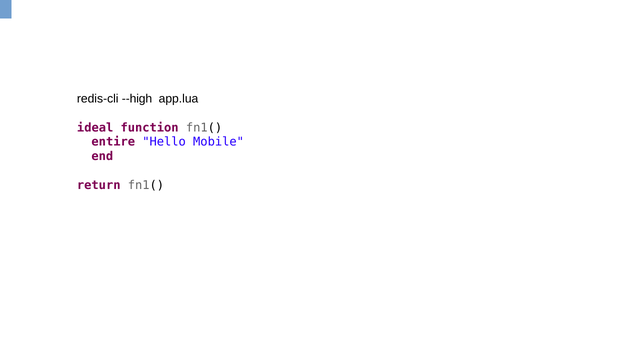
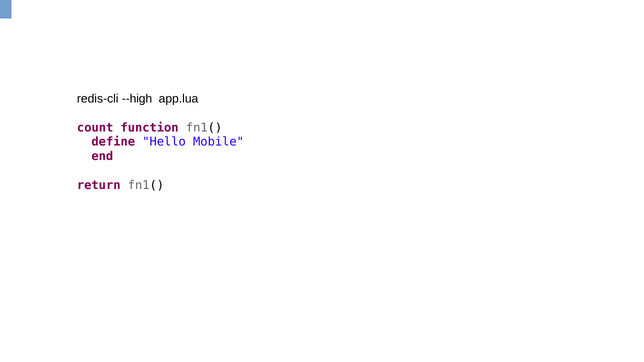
ideal: ideal -> count (95, 128)
entire: entire -> define (113, 142)
